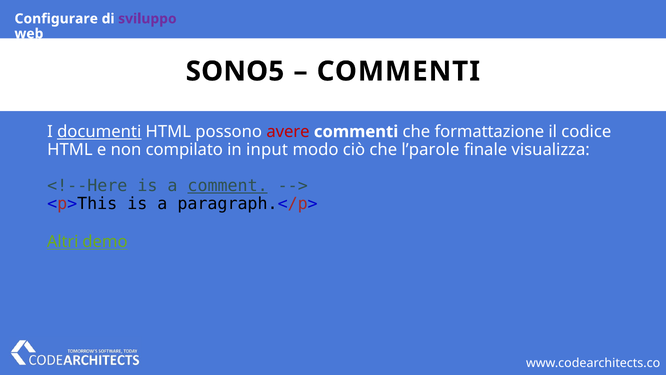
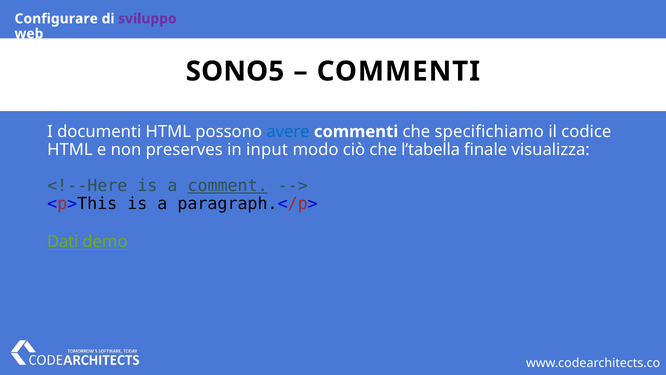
documenti underline: present -> none (99, 132)
avere colour: red -> blue (288, 132)
formattazione: formattazione -> specifichiamo (489, 132)
compilato: compilato -> preserves (184, 150)
l’parole: l’parole -> l’tabella (431, 150)
Altri: Altri -> Dati (63, 241)
